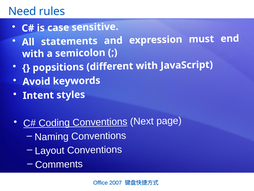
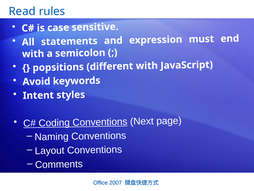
Need: Need -> Read (22, 11)
